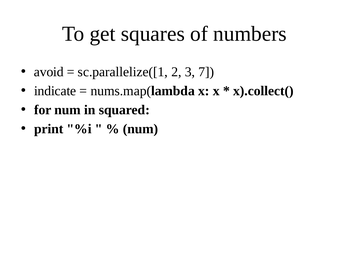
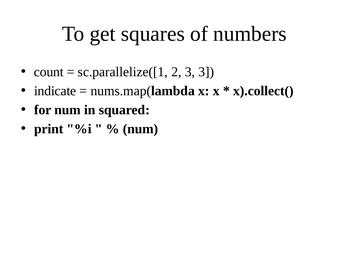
avoid: avoid -> count (49, 72)
3 7: 7 -> 3 (206, 72)
